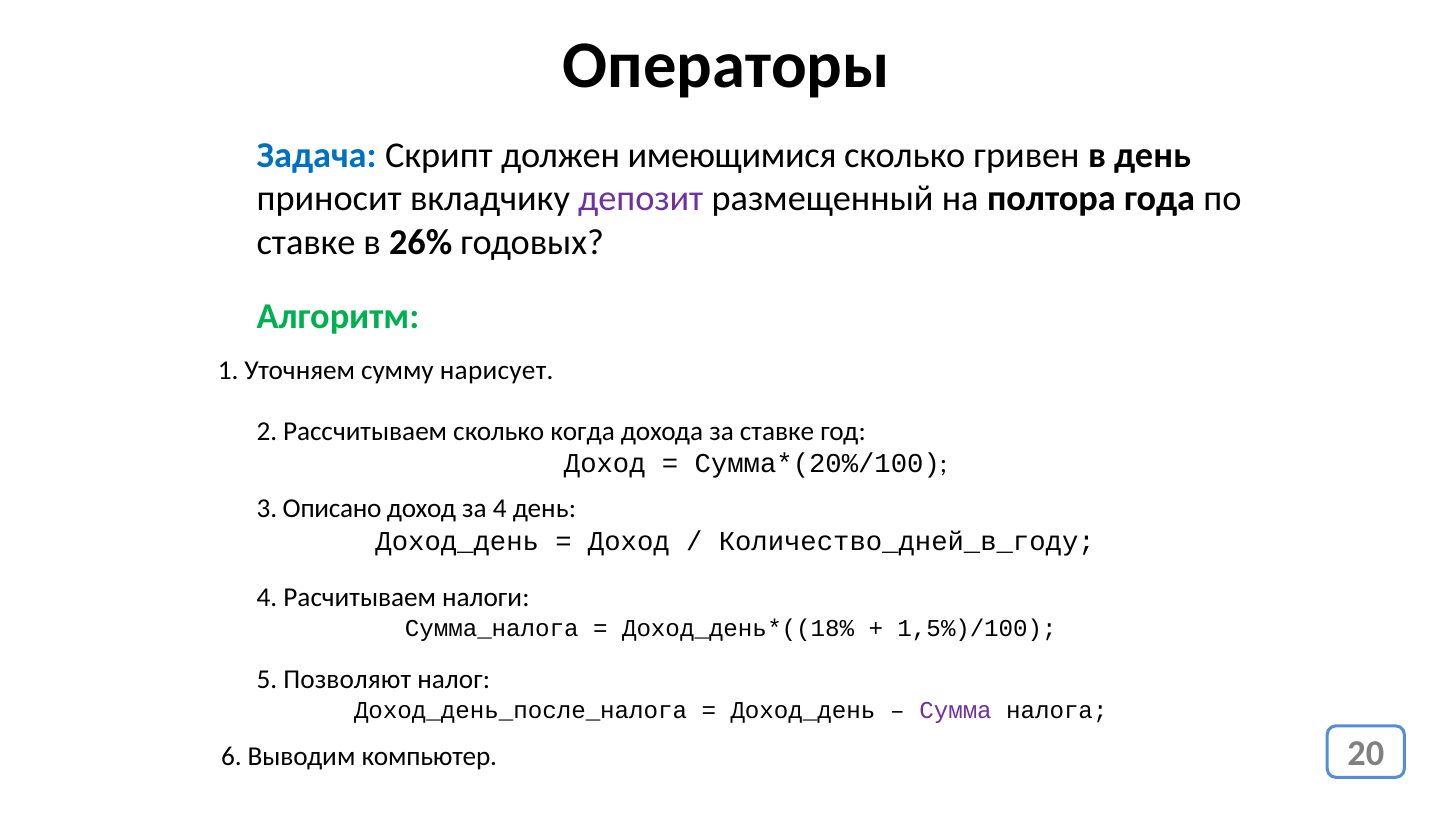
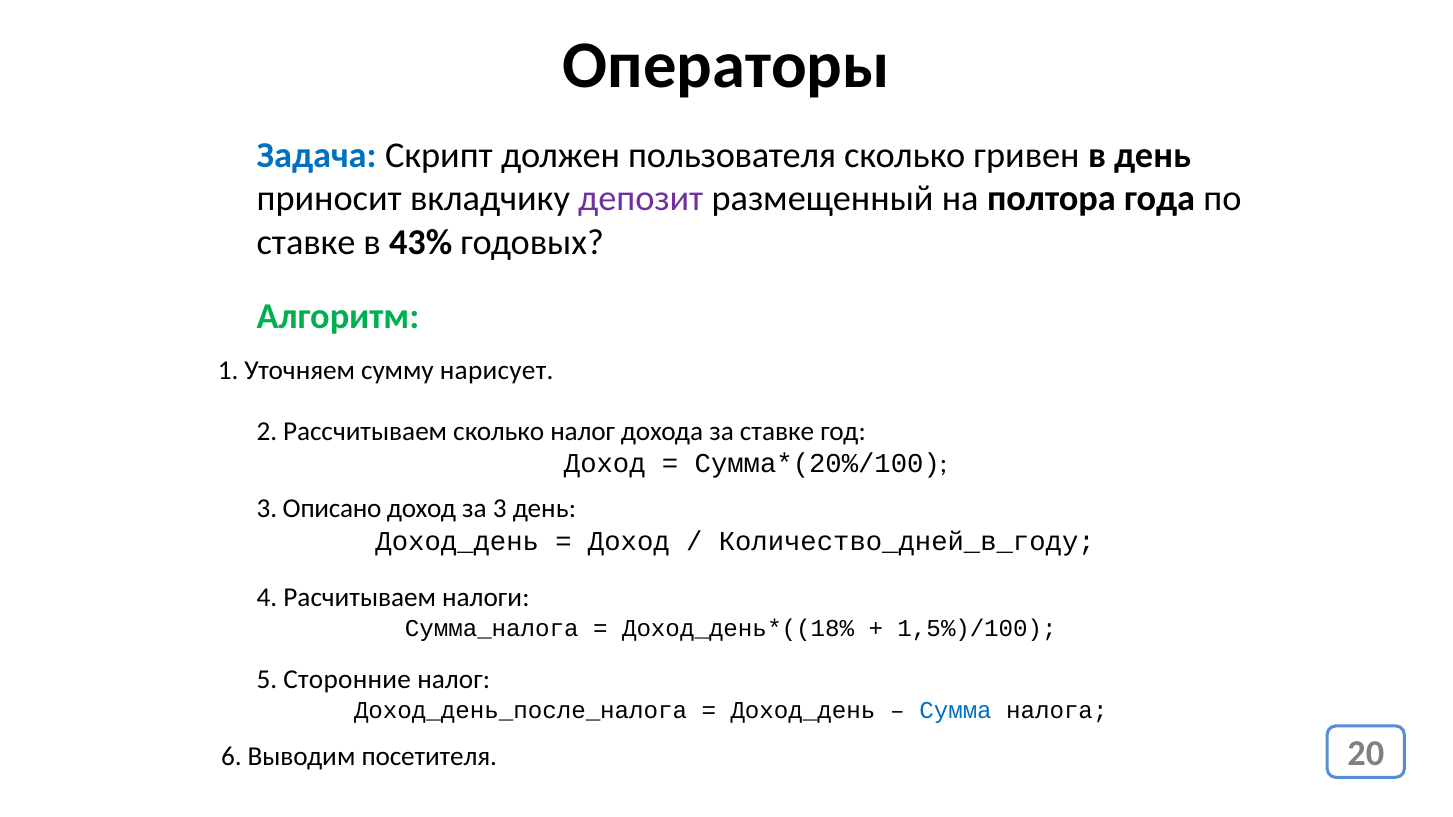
имеющимися: имеющимися -> пользователя (732, 155)
26%: 26% -> 43% (421, 242)
сколько когда: когда -> налог (583, 431)
за 4: 4 -> 3 (500, 509)
Позволяют: Позволяют -> Сторонние (347, 680)
Сумма colour: purple -> blue (956, 711)
компьютер: компьютер -> посетителя (429, 757)
